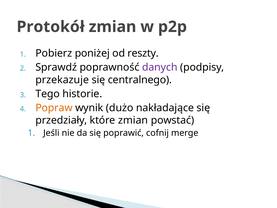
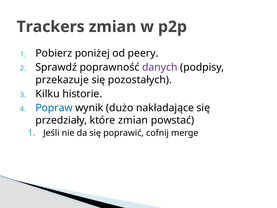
Protokół: Protokół -> Trackers (51, 27)
reszty: reszty -> peery (143, 53)
centralnego: centralnego -> pozostałych (140, 80)
Tego: Tego -> Kilku (48, 94)
Popraw colour: orange -> blue (54, 108)
